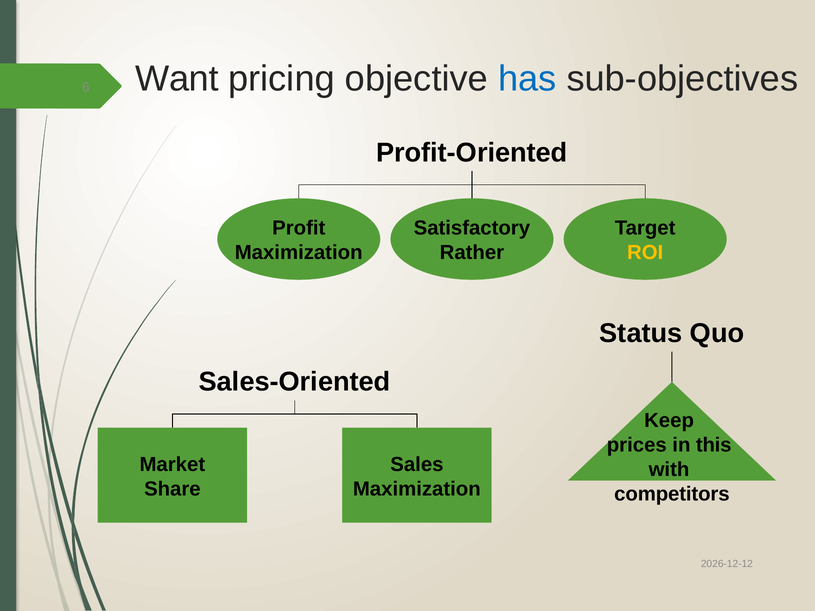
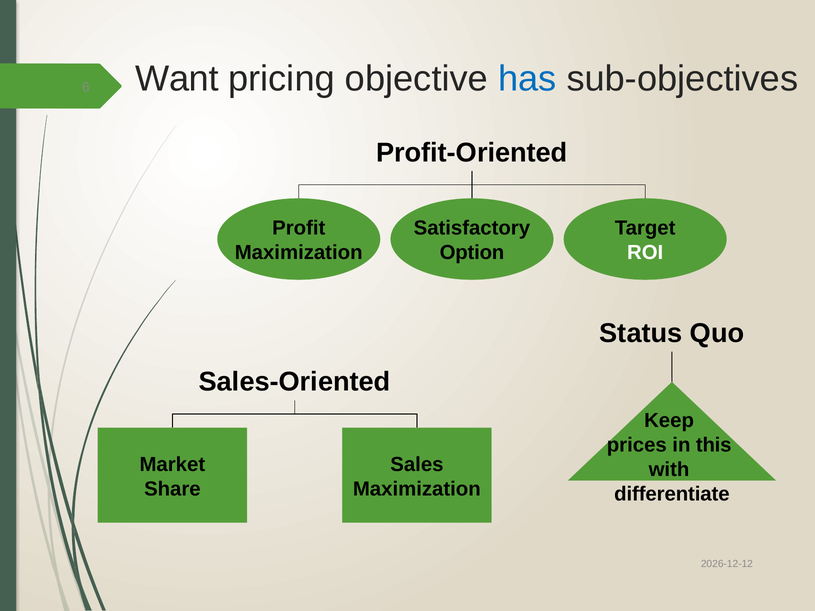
Rather: Rather -> Option (472, 253)
ROI colour: yellow -> white (645, 253)
competitors: competitors -> differentiate (672, 494)
